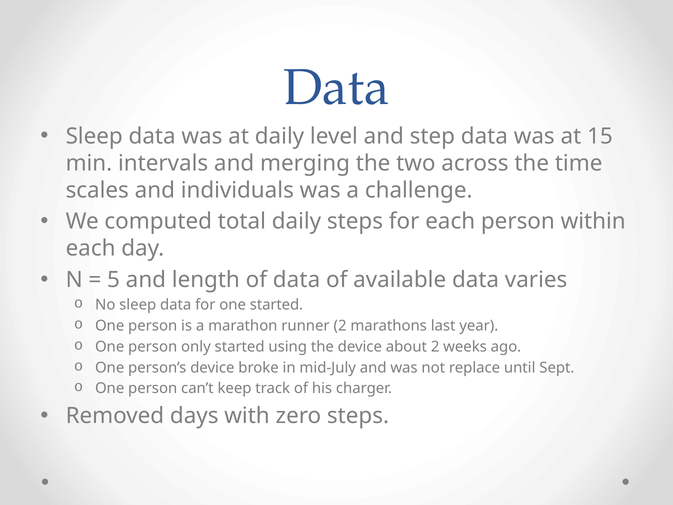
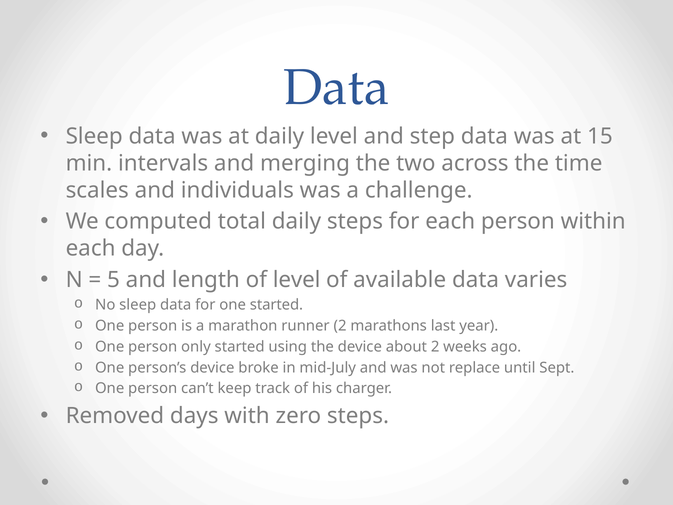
of data: data -> level (297, 280)
